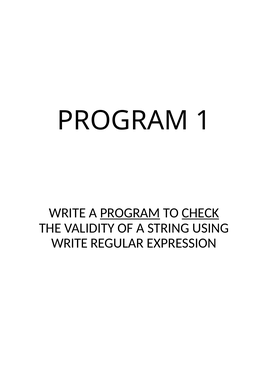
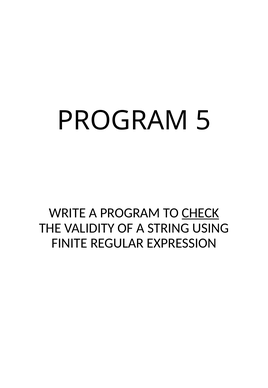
1: 1 -> 5 (203, 120)
PROGRAM underline: present -> none (130, 213)
WRITE: WRITE -> FINITE (69, 242)
